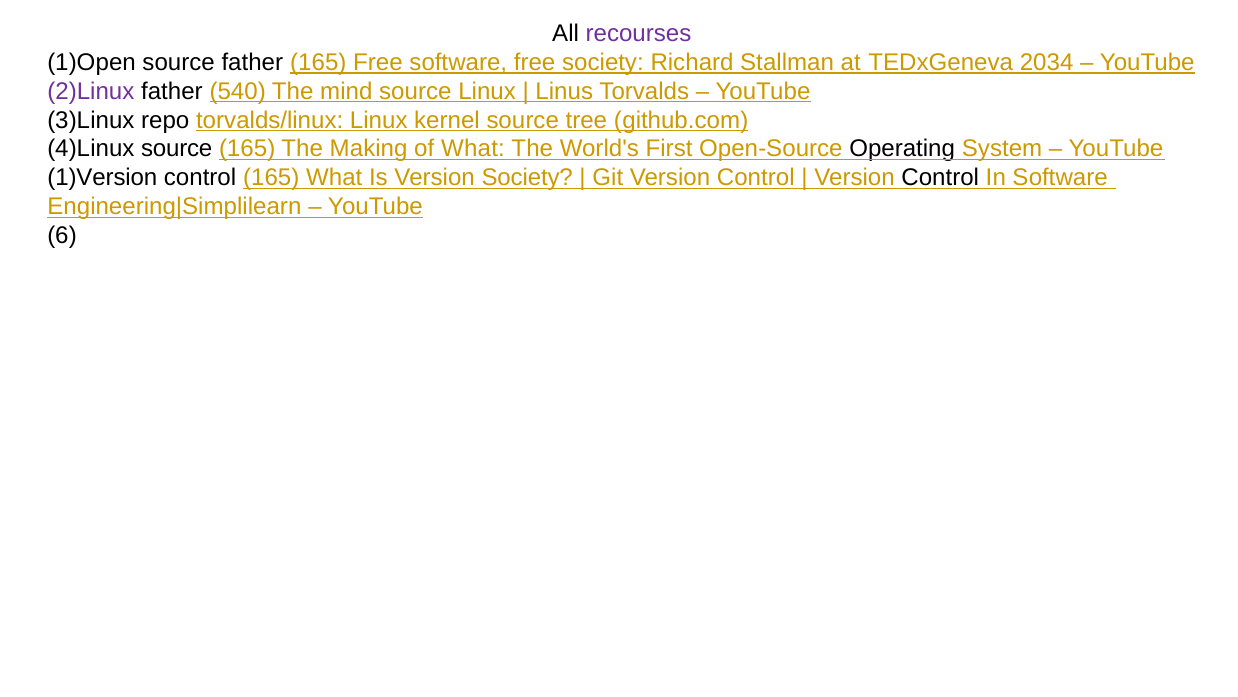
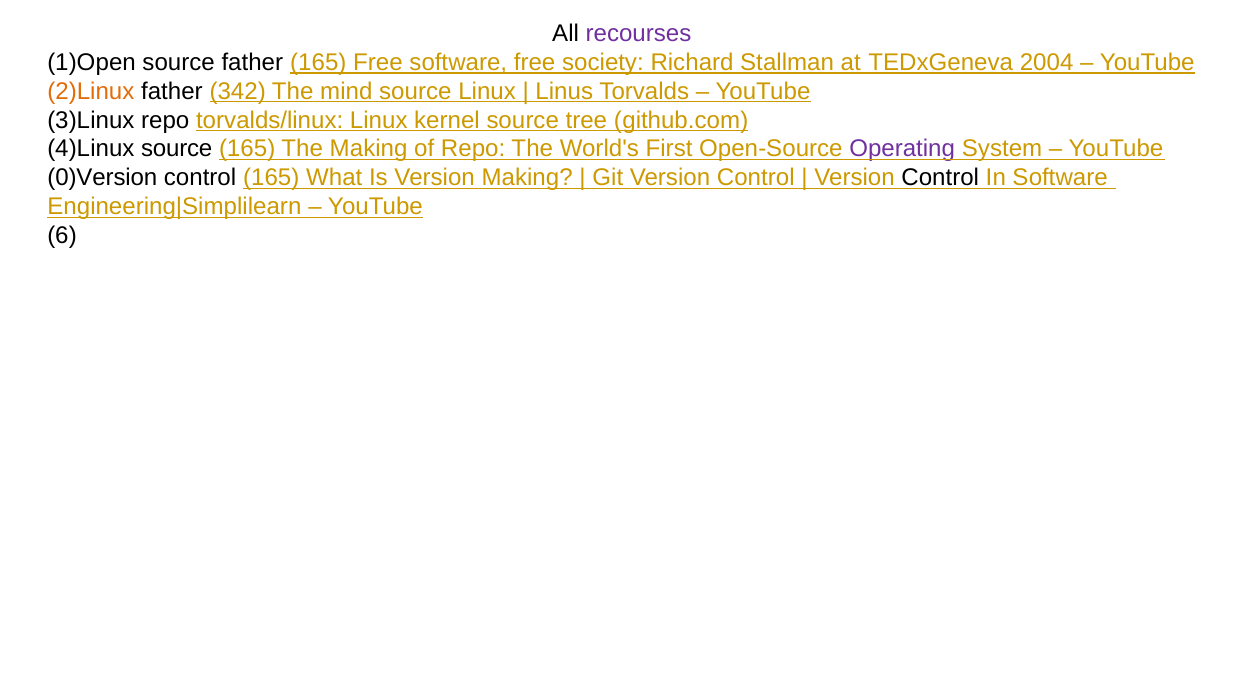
2034: 2034 -> 2004 (1047, 62)
2)Linux colour: purple -> orange (91, 91)
540: 540 -> 342 (238, 91)
of What: What -> Repo (473, 149)
Operating colour: black -> purple (902, 149)
1)Version: 1)Version -> 0)Version (102, 178)
Version Society: Society -> Making (527, 178)
